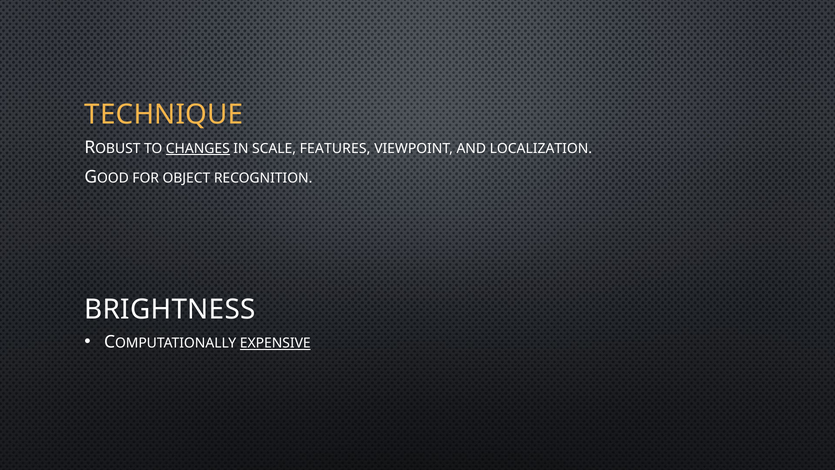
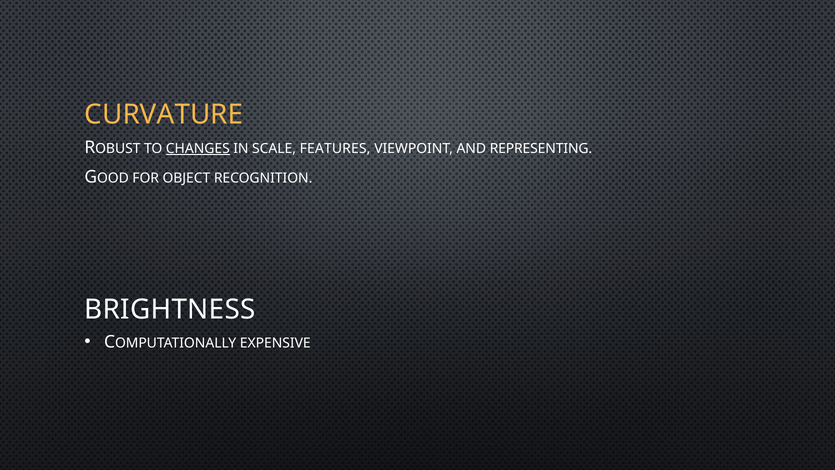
TECHNIQUE: TECHNIQUE -> CURVATURE (164, 115)
LOCALIZATION: LOCALIZATION -> REPRESENTING (541, 148)
EXPENSIVE underline: present -> none (275, 343)
